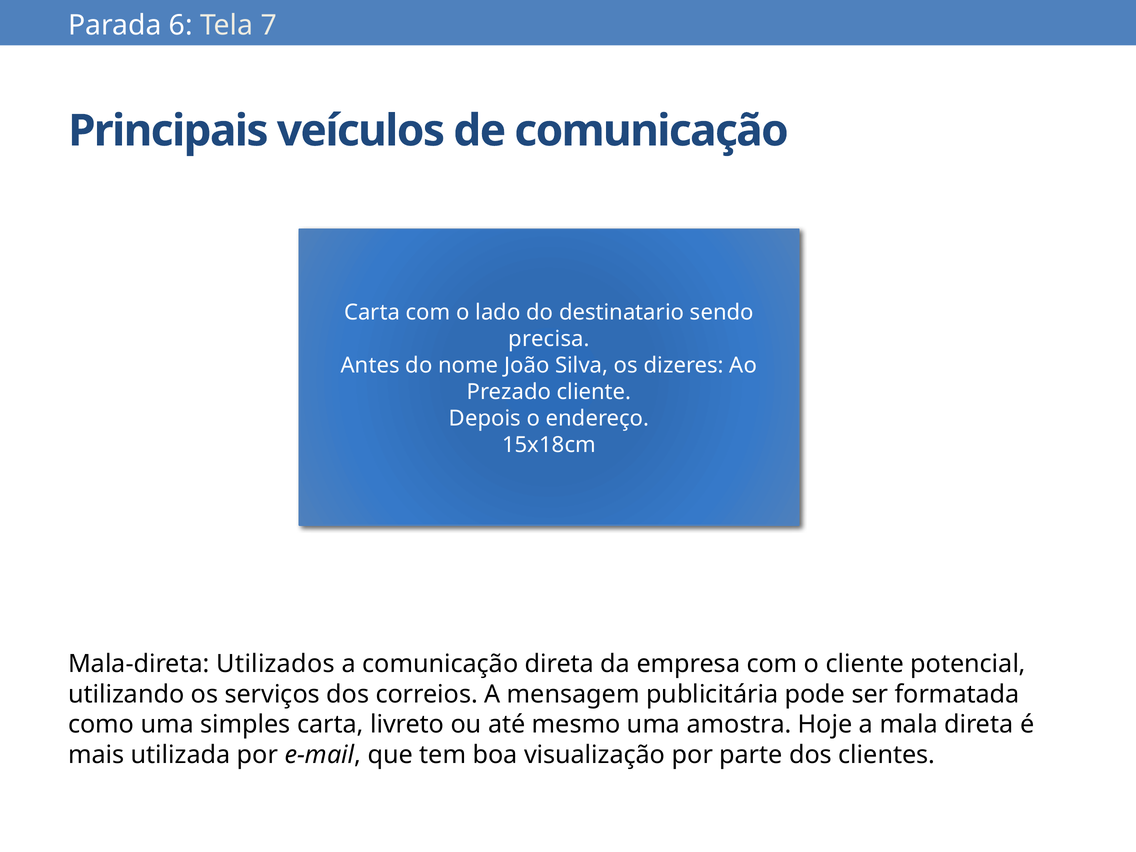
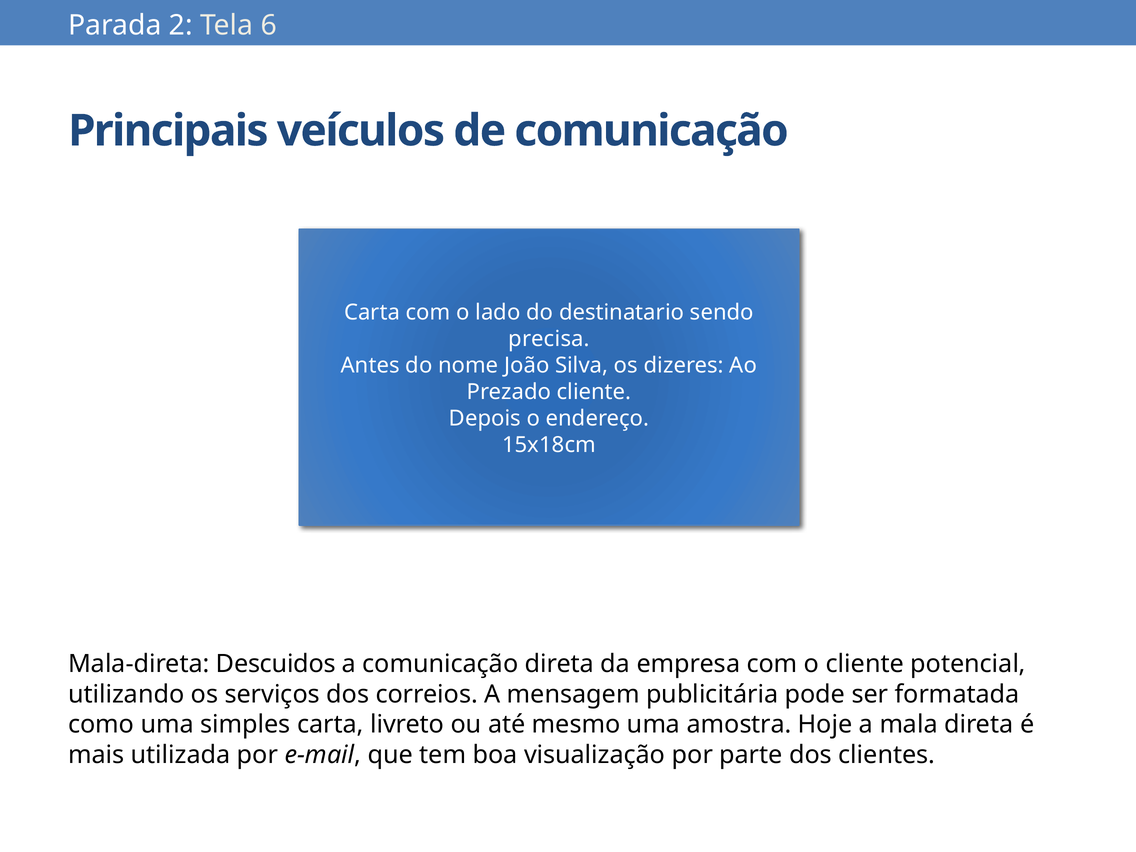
6: 6 -> 2 (181, 26)
7: 7 -> 6 (269, 26)
Utilizados: Utilizados -> Descuidos (276, 664)
